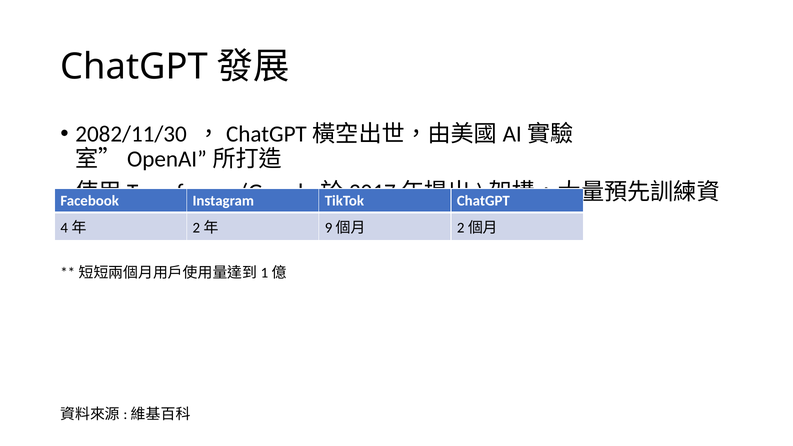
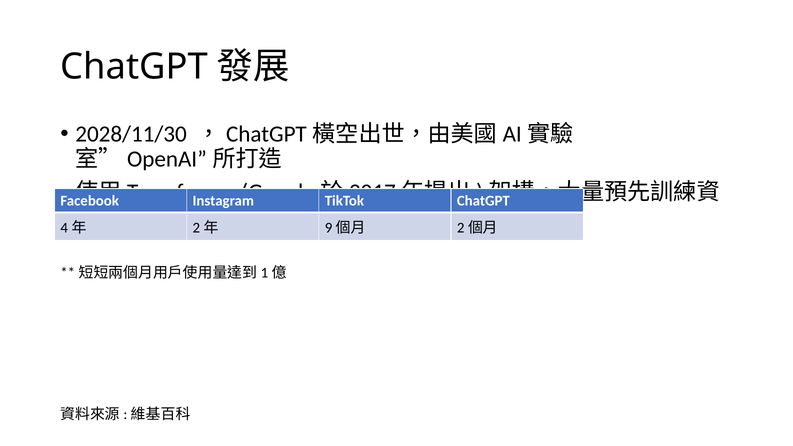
2082/11/30: 2082/11/30 -> 2028/11/30 (131, 134)
